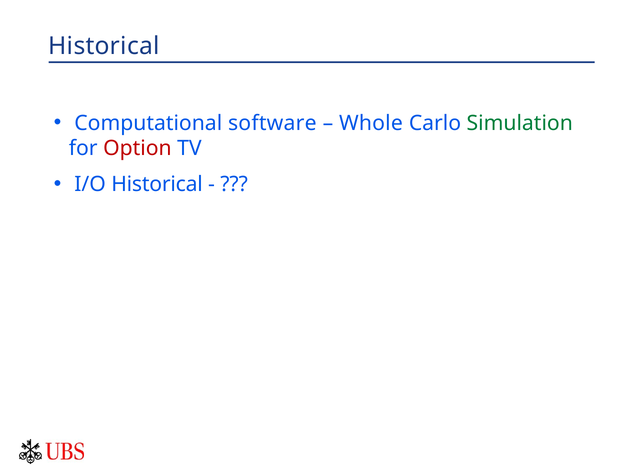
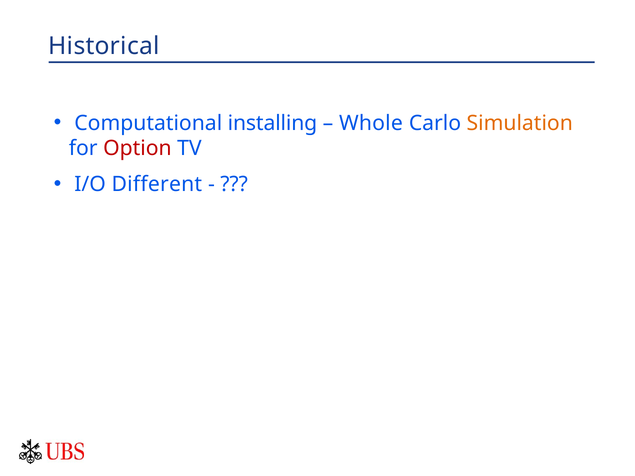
software: software -> installing (272, 123)
Simulation colour: green -> orange (520, 123)
I/O Historical: Historical -> Different (157, 185)
